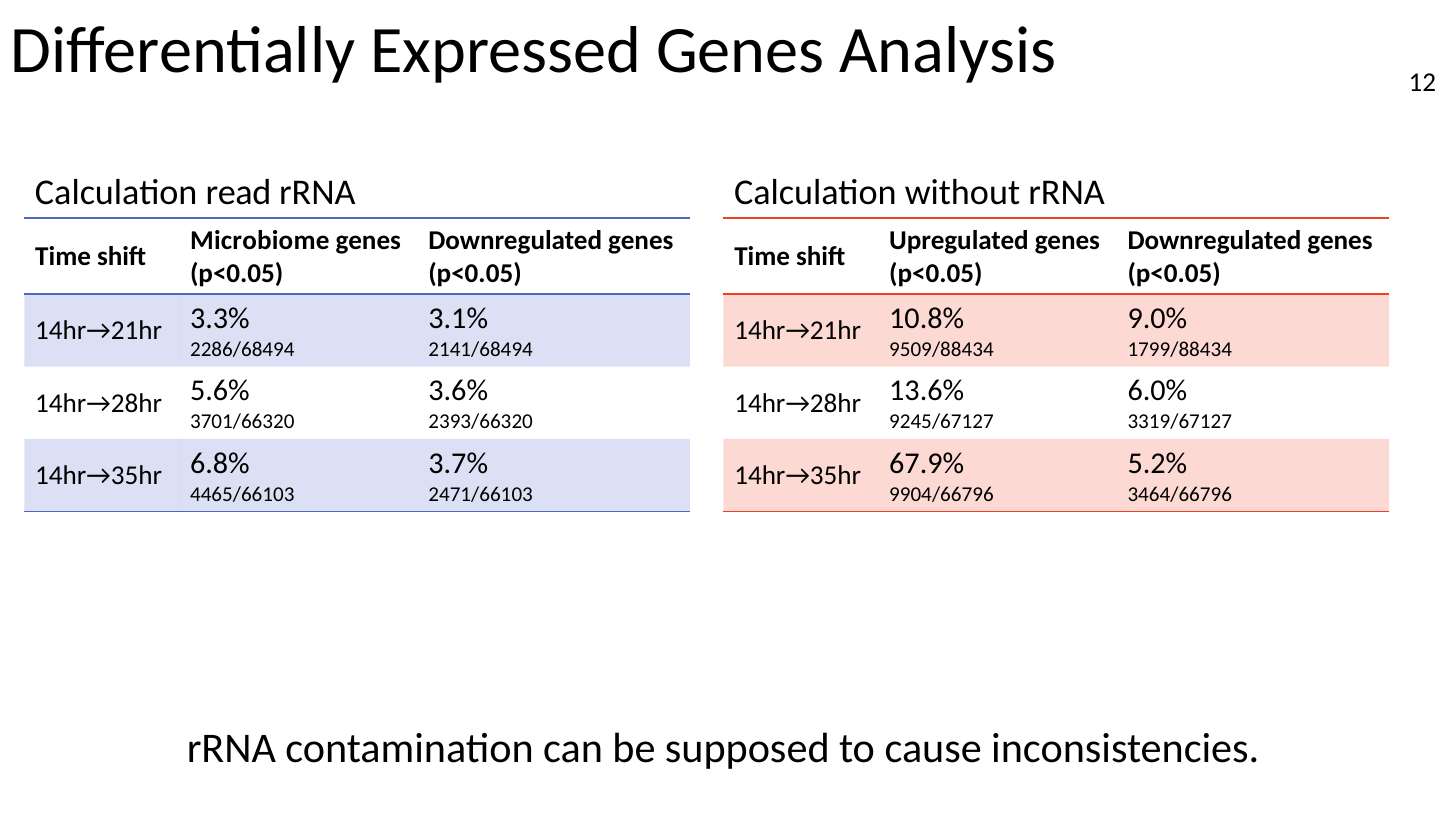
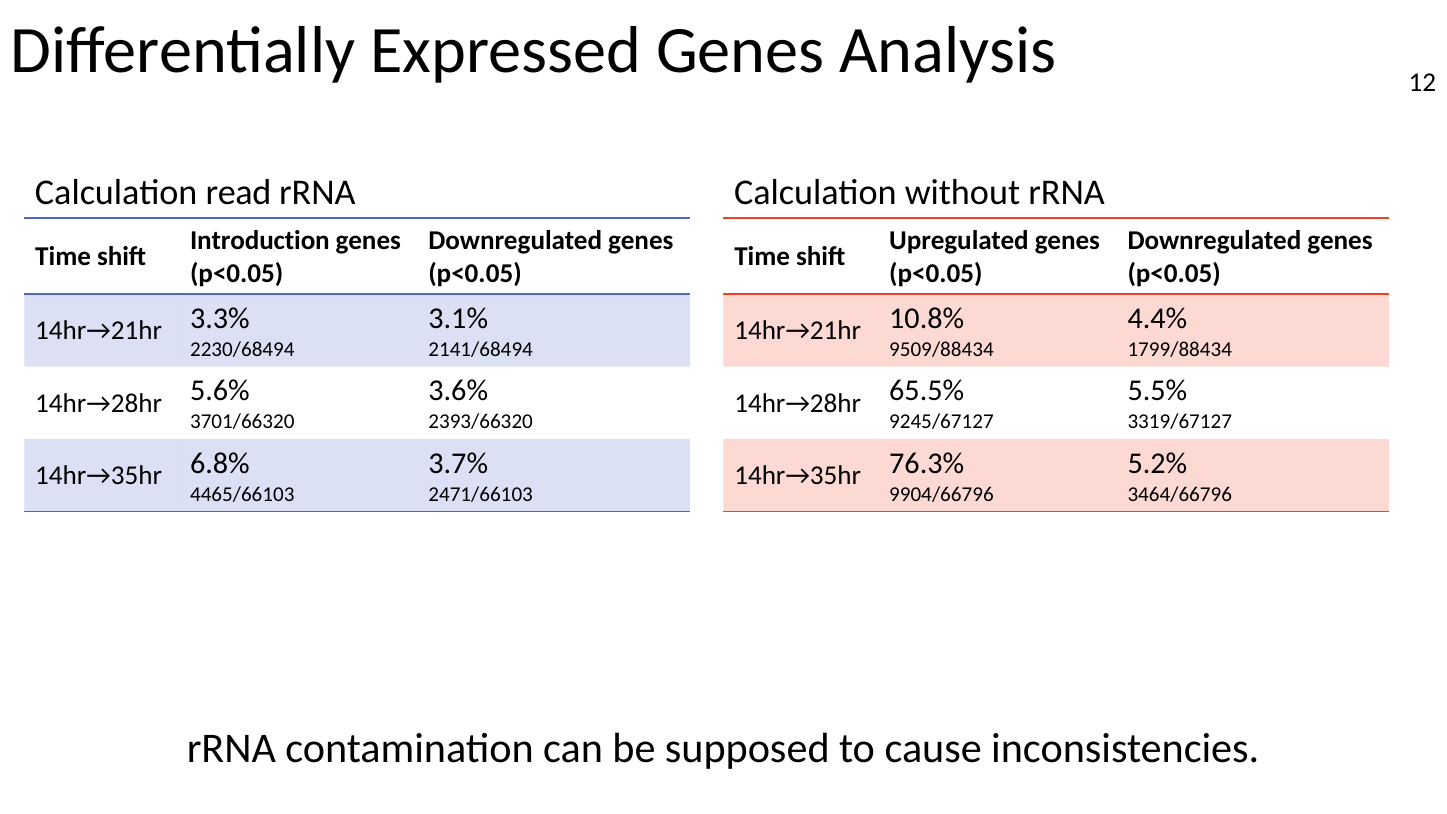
Microbiome: Microbiome -> Introduction (260, 240)
9.0%: 9.0% -> 4.4% (1157, 318)
2286/68494: 2286/68494 -> 2230/68494 (242, 349)
6.0%: 6.0% -> 5.5% (1157, 391)
13.6%: 13.6% -> 65.5% (927, 391)
67.9%: 67.9% -> 76.3% (927, 463)
